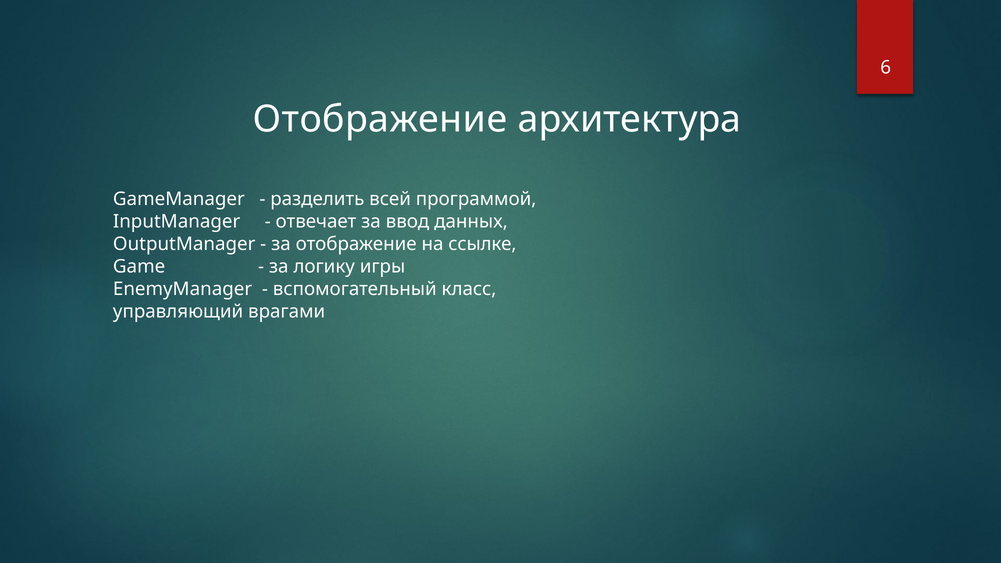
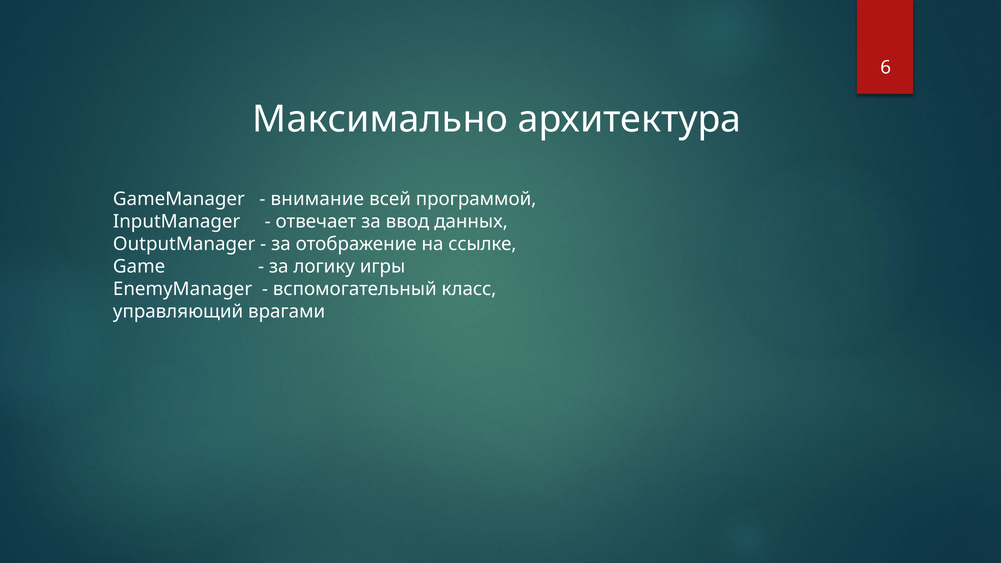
Отображение: Отображение -> Максимально (380, 120)
разделить: разделить -> внимание (317, 199)
